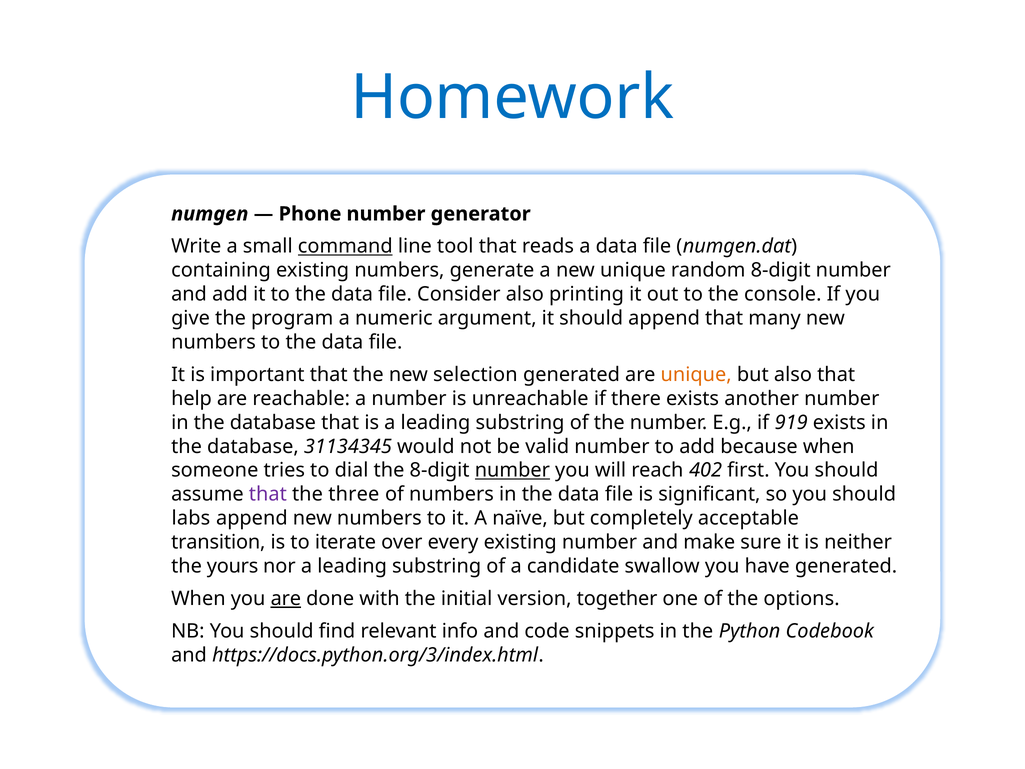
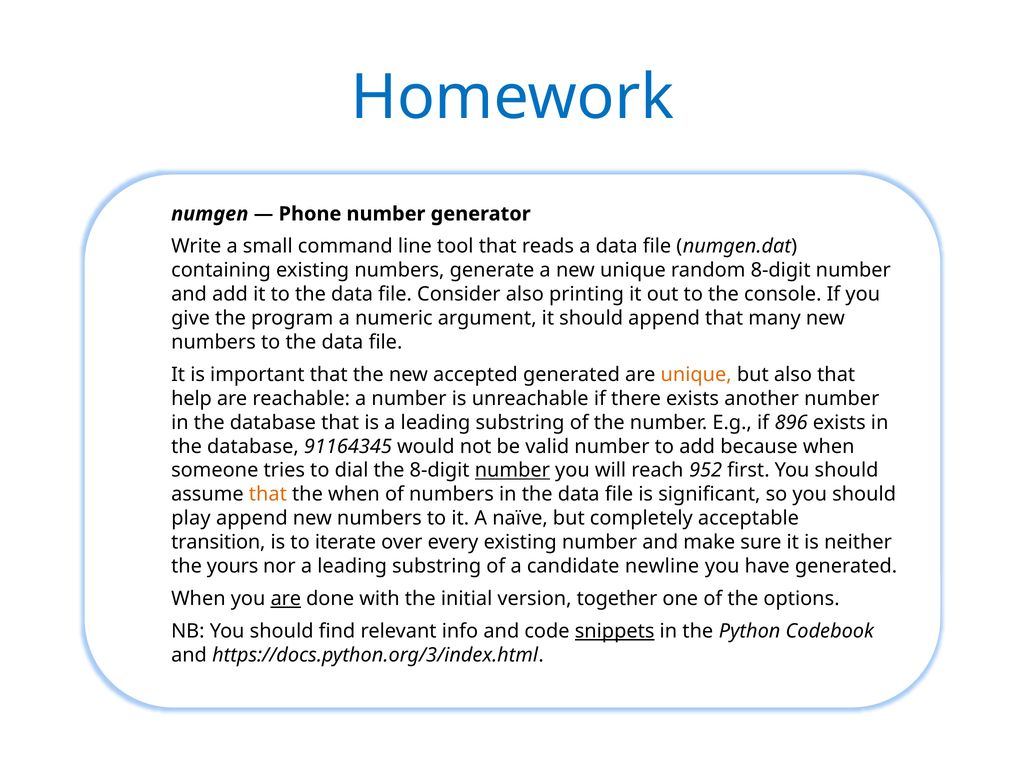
command underline: present -> none (345, 246)
selection: selection -> accepted (475, 375)
919: 919 -> 896 (791, 422)
31134345: 31134345 -> 91164345 (348, 446)
402: 402 -> 952 (706, 470)
that colour: purple -> orange (268, 494)
the three: three -> when (354, 494)
labs: labs -> play (191, 518)
swallow: swallow -> newline (662, 566)
snippets underline: none -> present (615, 631)
